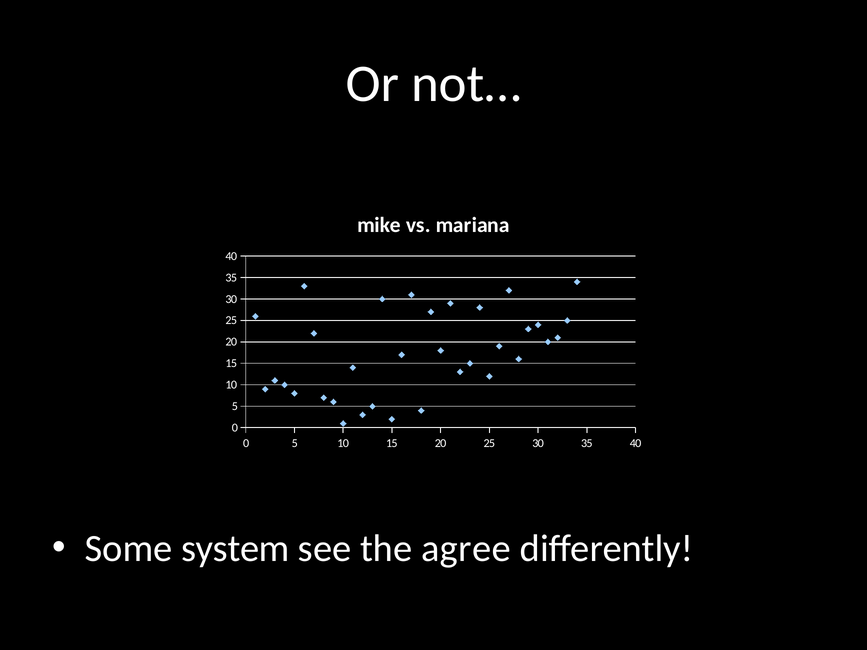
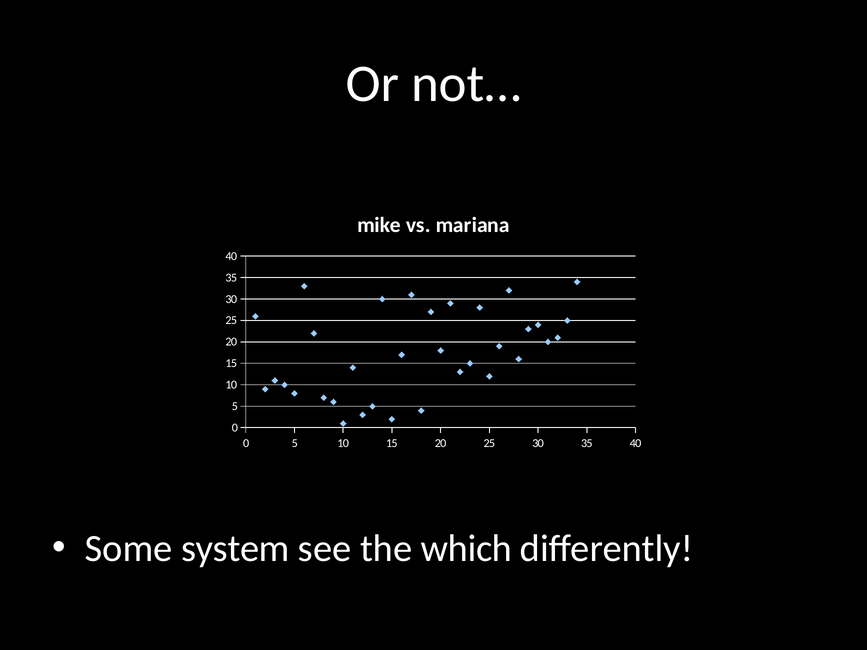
agree: agree -> which (466, 549)
